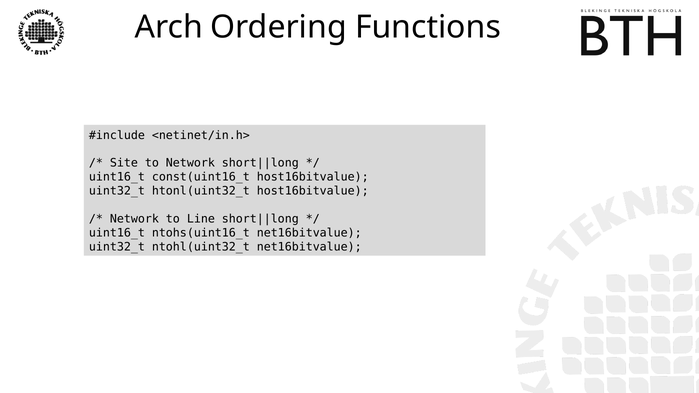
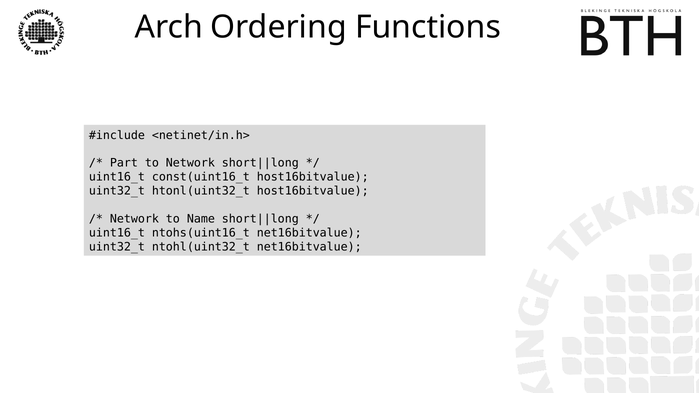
Site: Site -> Part (124, 163)
Line: Line -> Name (201, 219)
